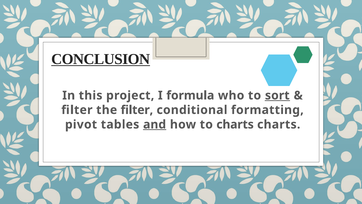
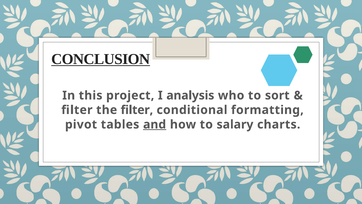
formula: formula -> analysis (190, 95)
sort underline: present -> none (277, 95)
to charts: charts -> salary (235, 124)
